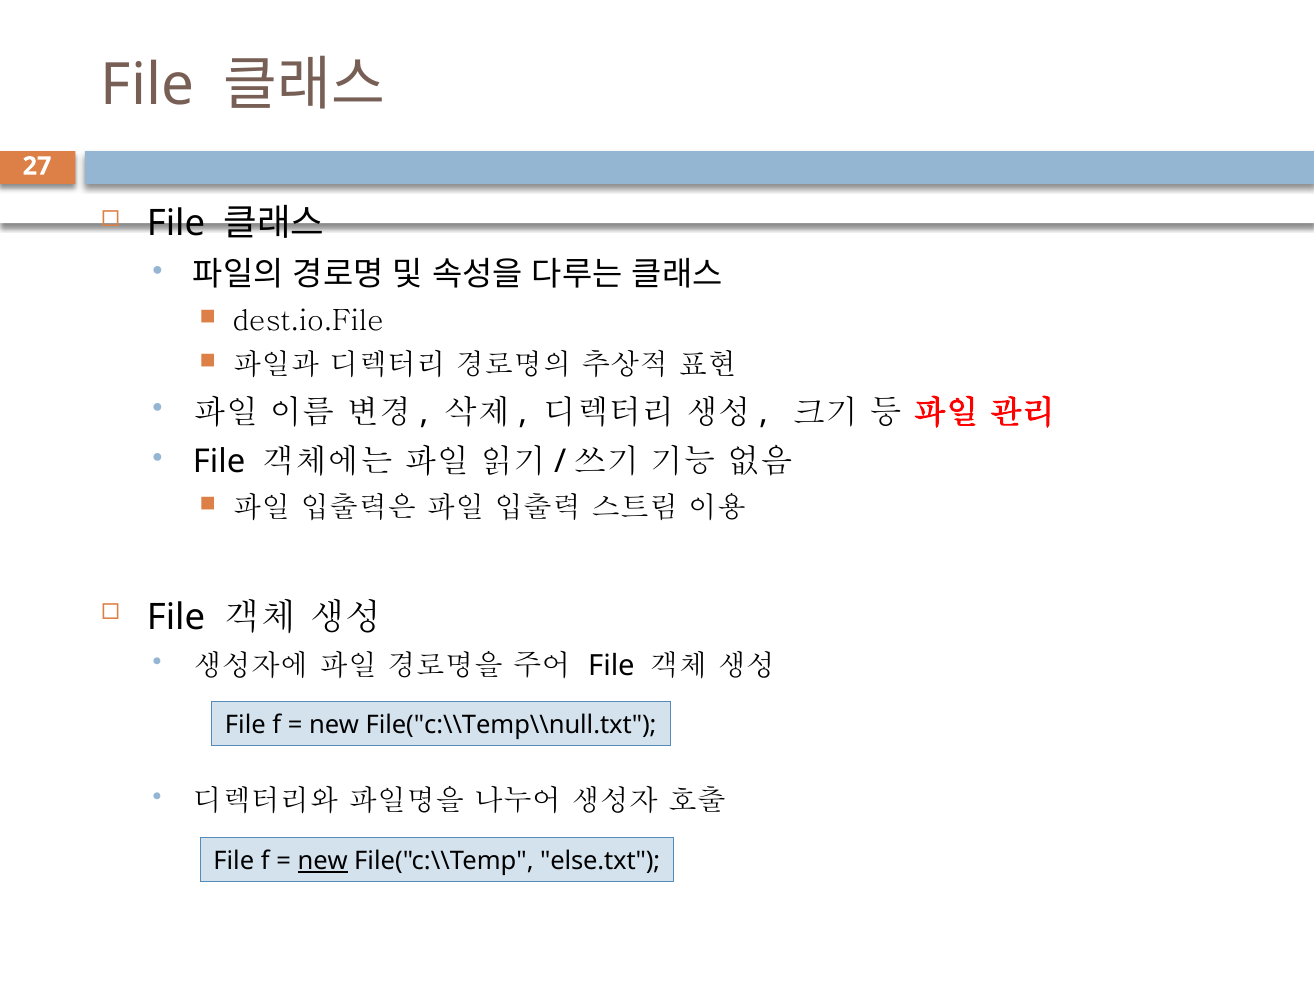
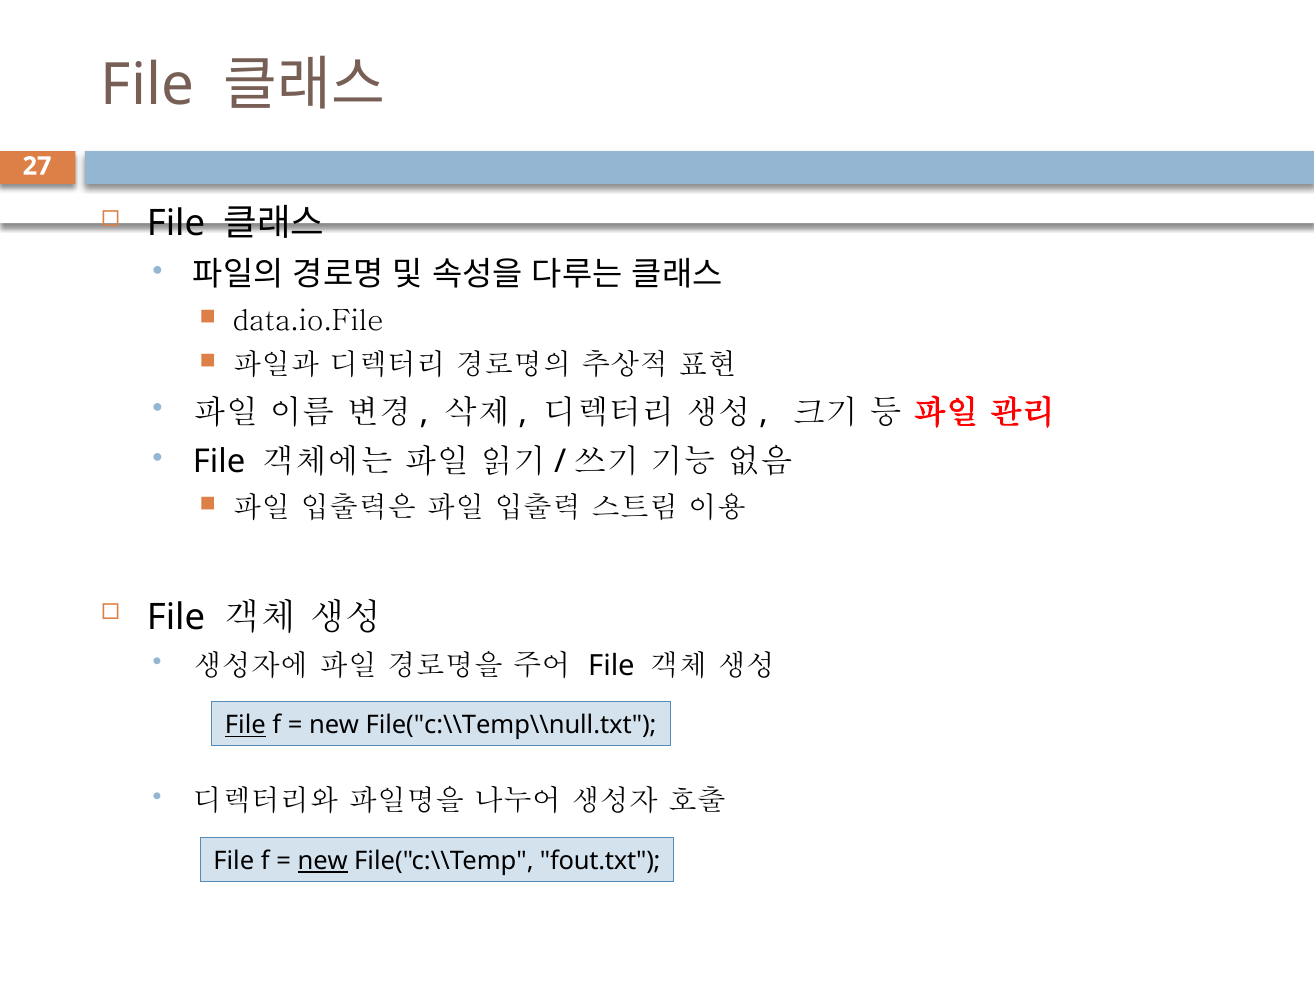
dest.io.File: dest.io.File -> data.io.File (308, 321)
File underline: none -> present (245, 726)
else.txt: else.txt -> fout.txt (600, 862)
